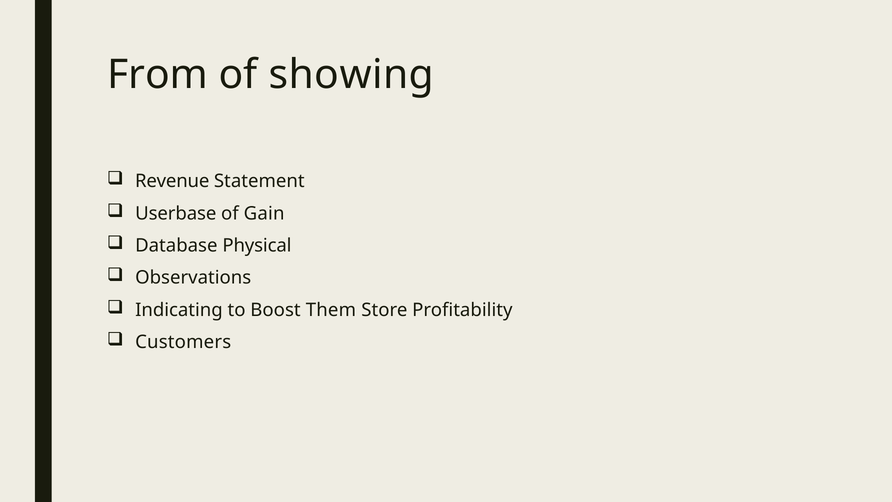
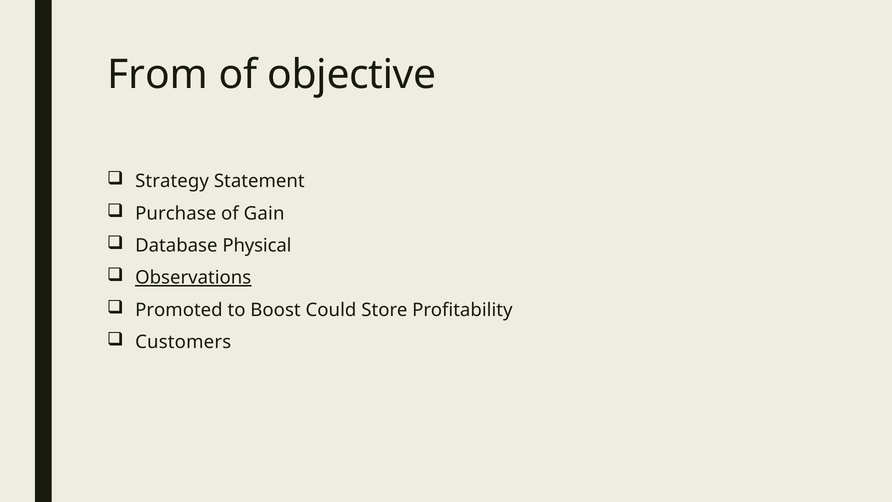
showing: showing -> objective (352, 75)
Revenue: Revenue -> Strategy (172, 181)
Userbase: Userbase -> Purchase (176, 213)
Observations underline: none -> present (193, 278)
Indicating: Indicating -> Promoted (179, 310)
Them: Them -> Could (331, 310)
